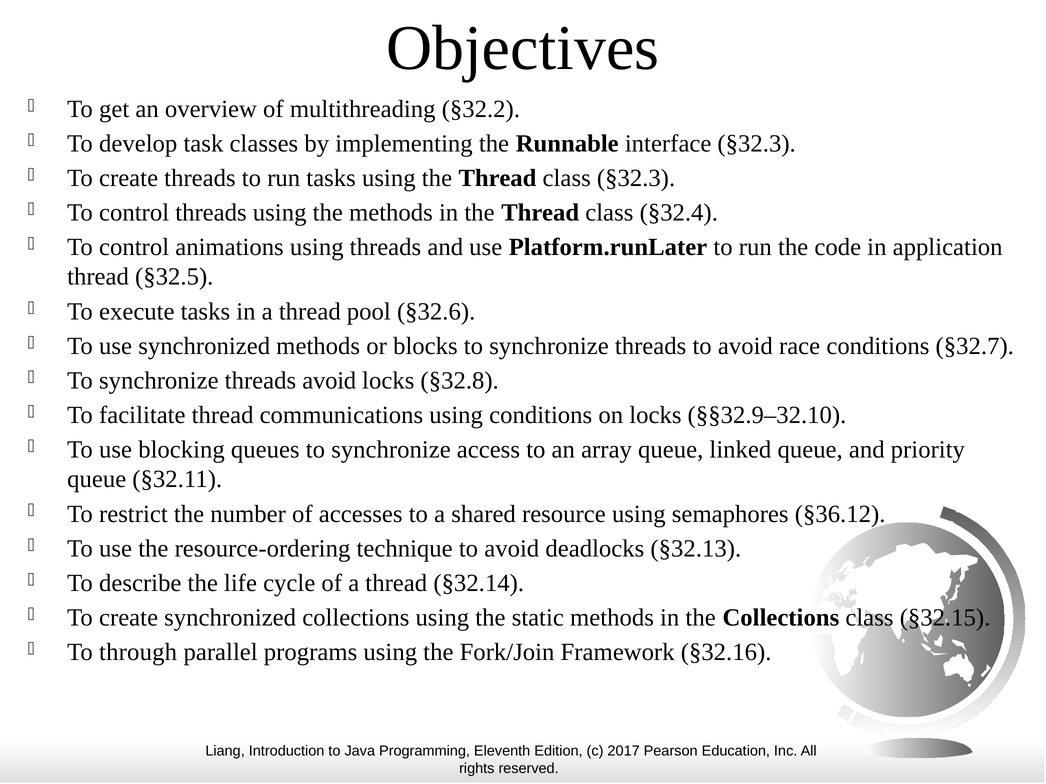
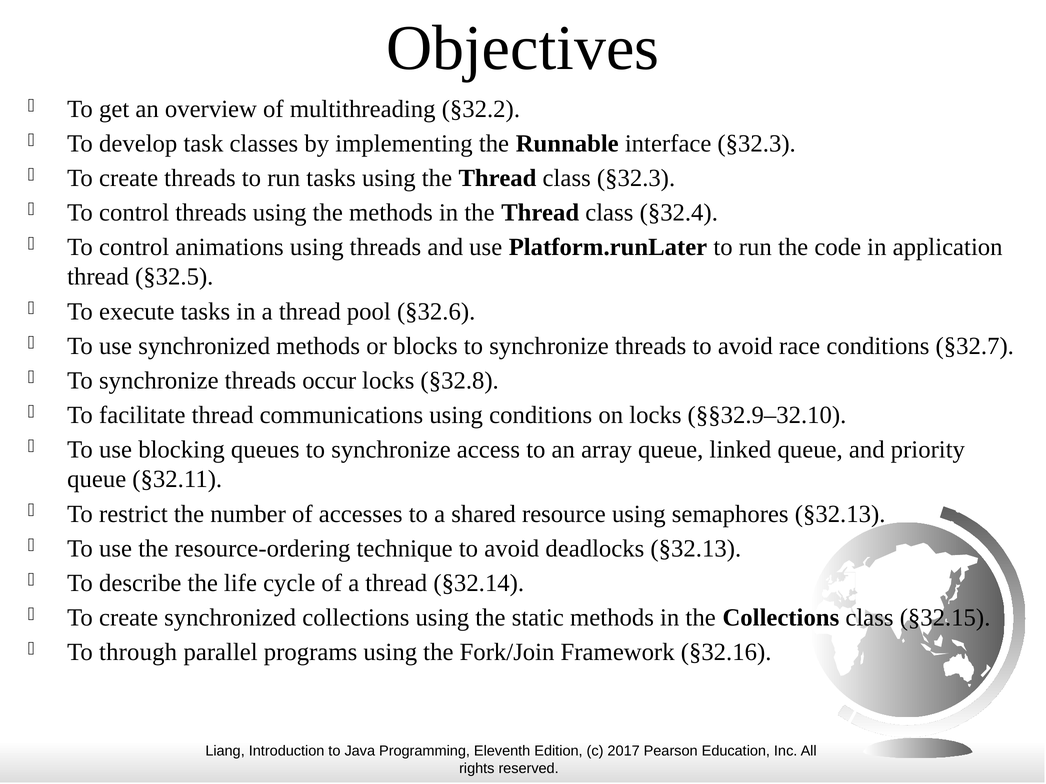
threads avoid: avoid -> occur (329, 381)
semaphores §36.12: §36.12 -> §32.13 (840, 514)
